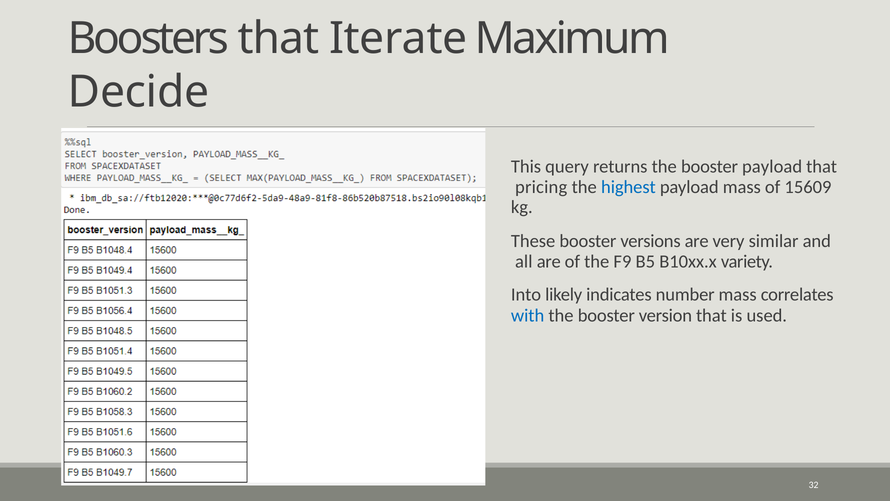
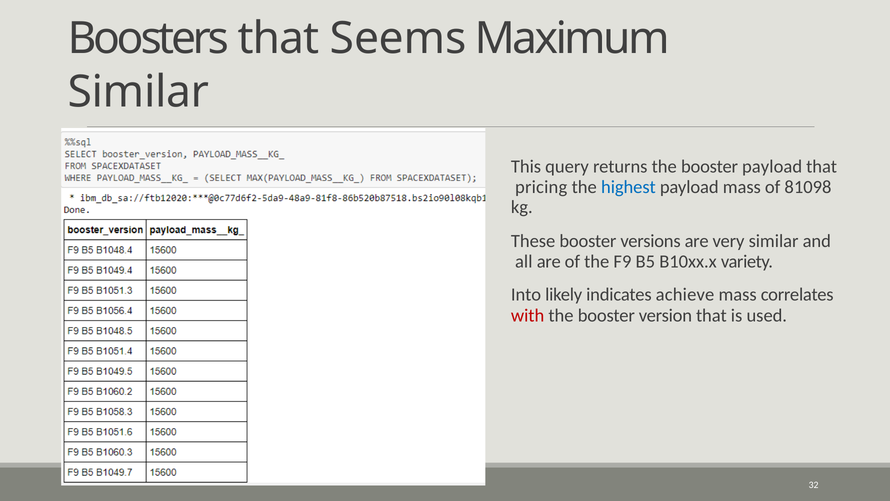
Iterate: Iterate -> Seems (398, 38)
Decide: Decide -> Similar (139, 92)
15609: 15609 -> 81098 (808, 187)
number: number -> achieve (685, 295)
with colour: blue -> red (528, 315)
